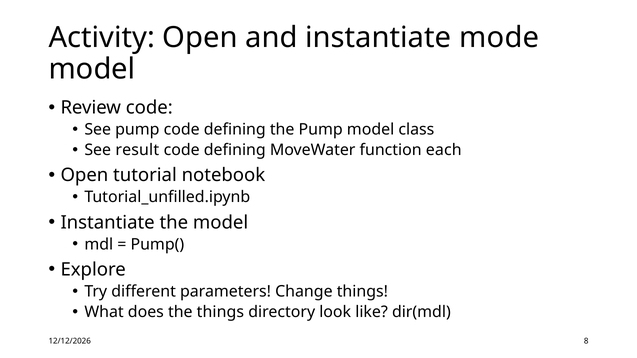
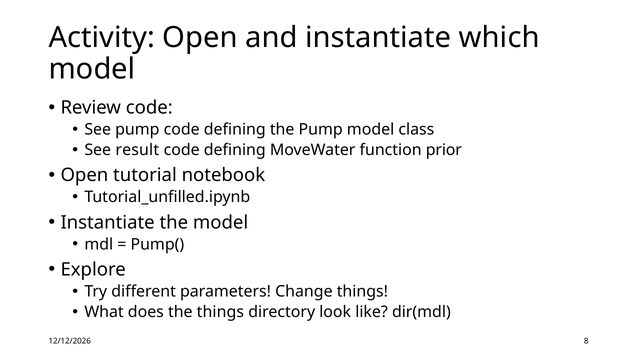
mode: mode -> which (499, 38)
each: each -> prior (444, 150)
